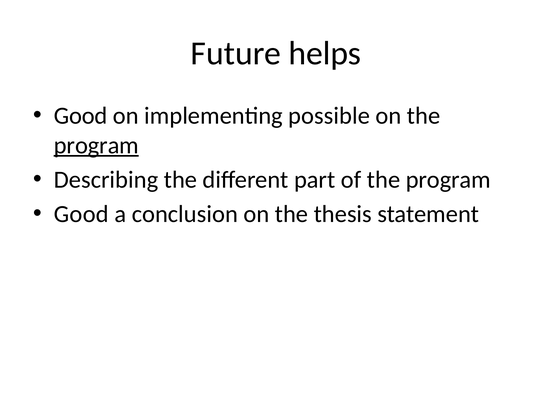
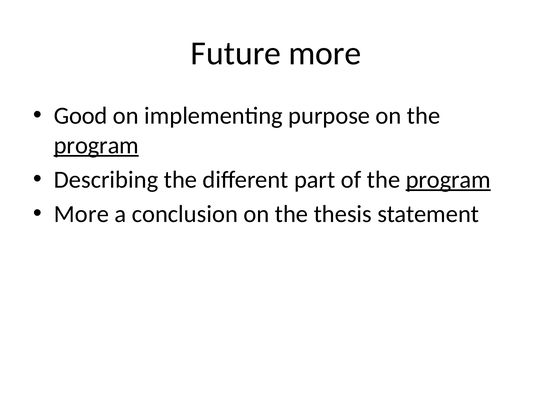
Future helps: helps -> more (325, 53)
possible: possible -> purpose (329, 116)
program underline: none -> present (448, 180)
Good: Good -> More (81, 214)
